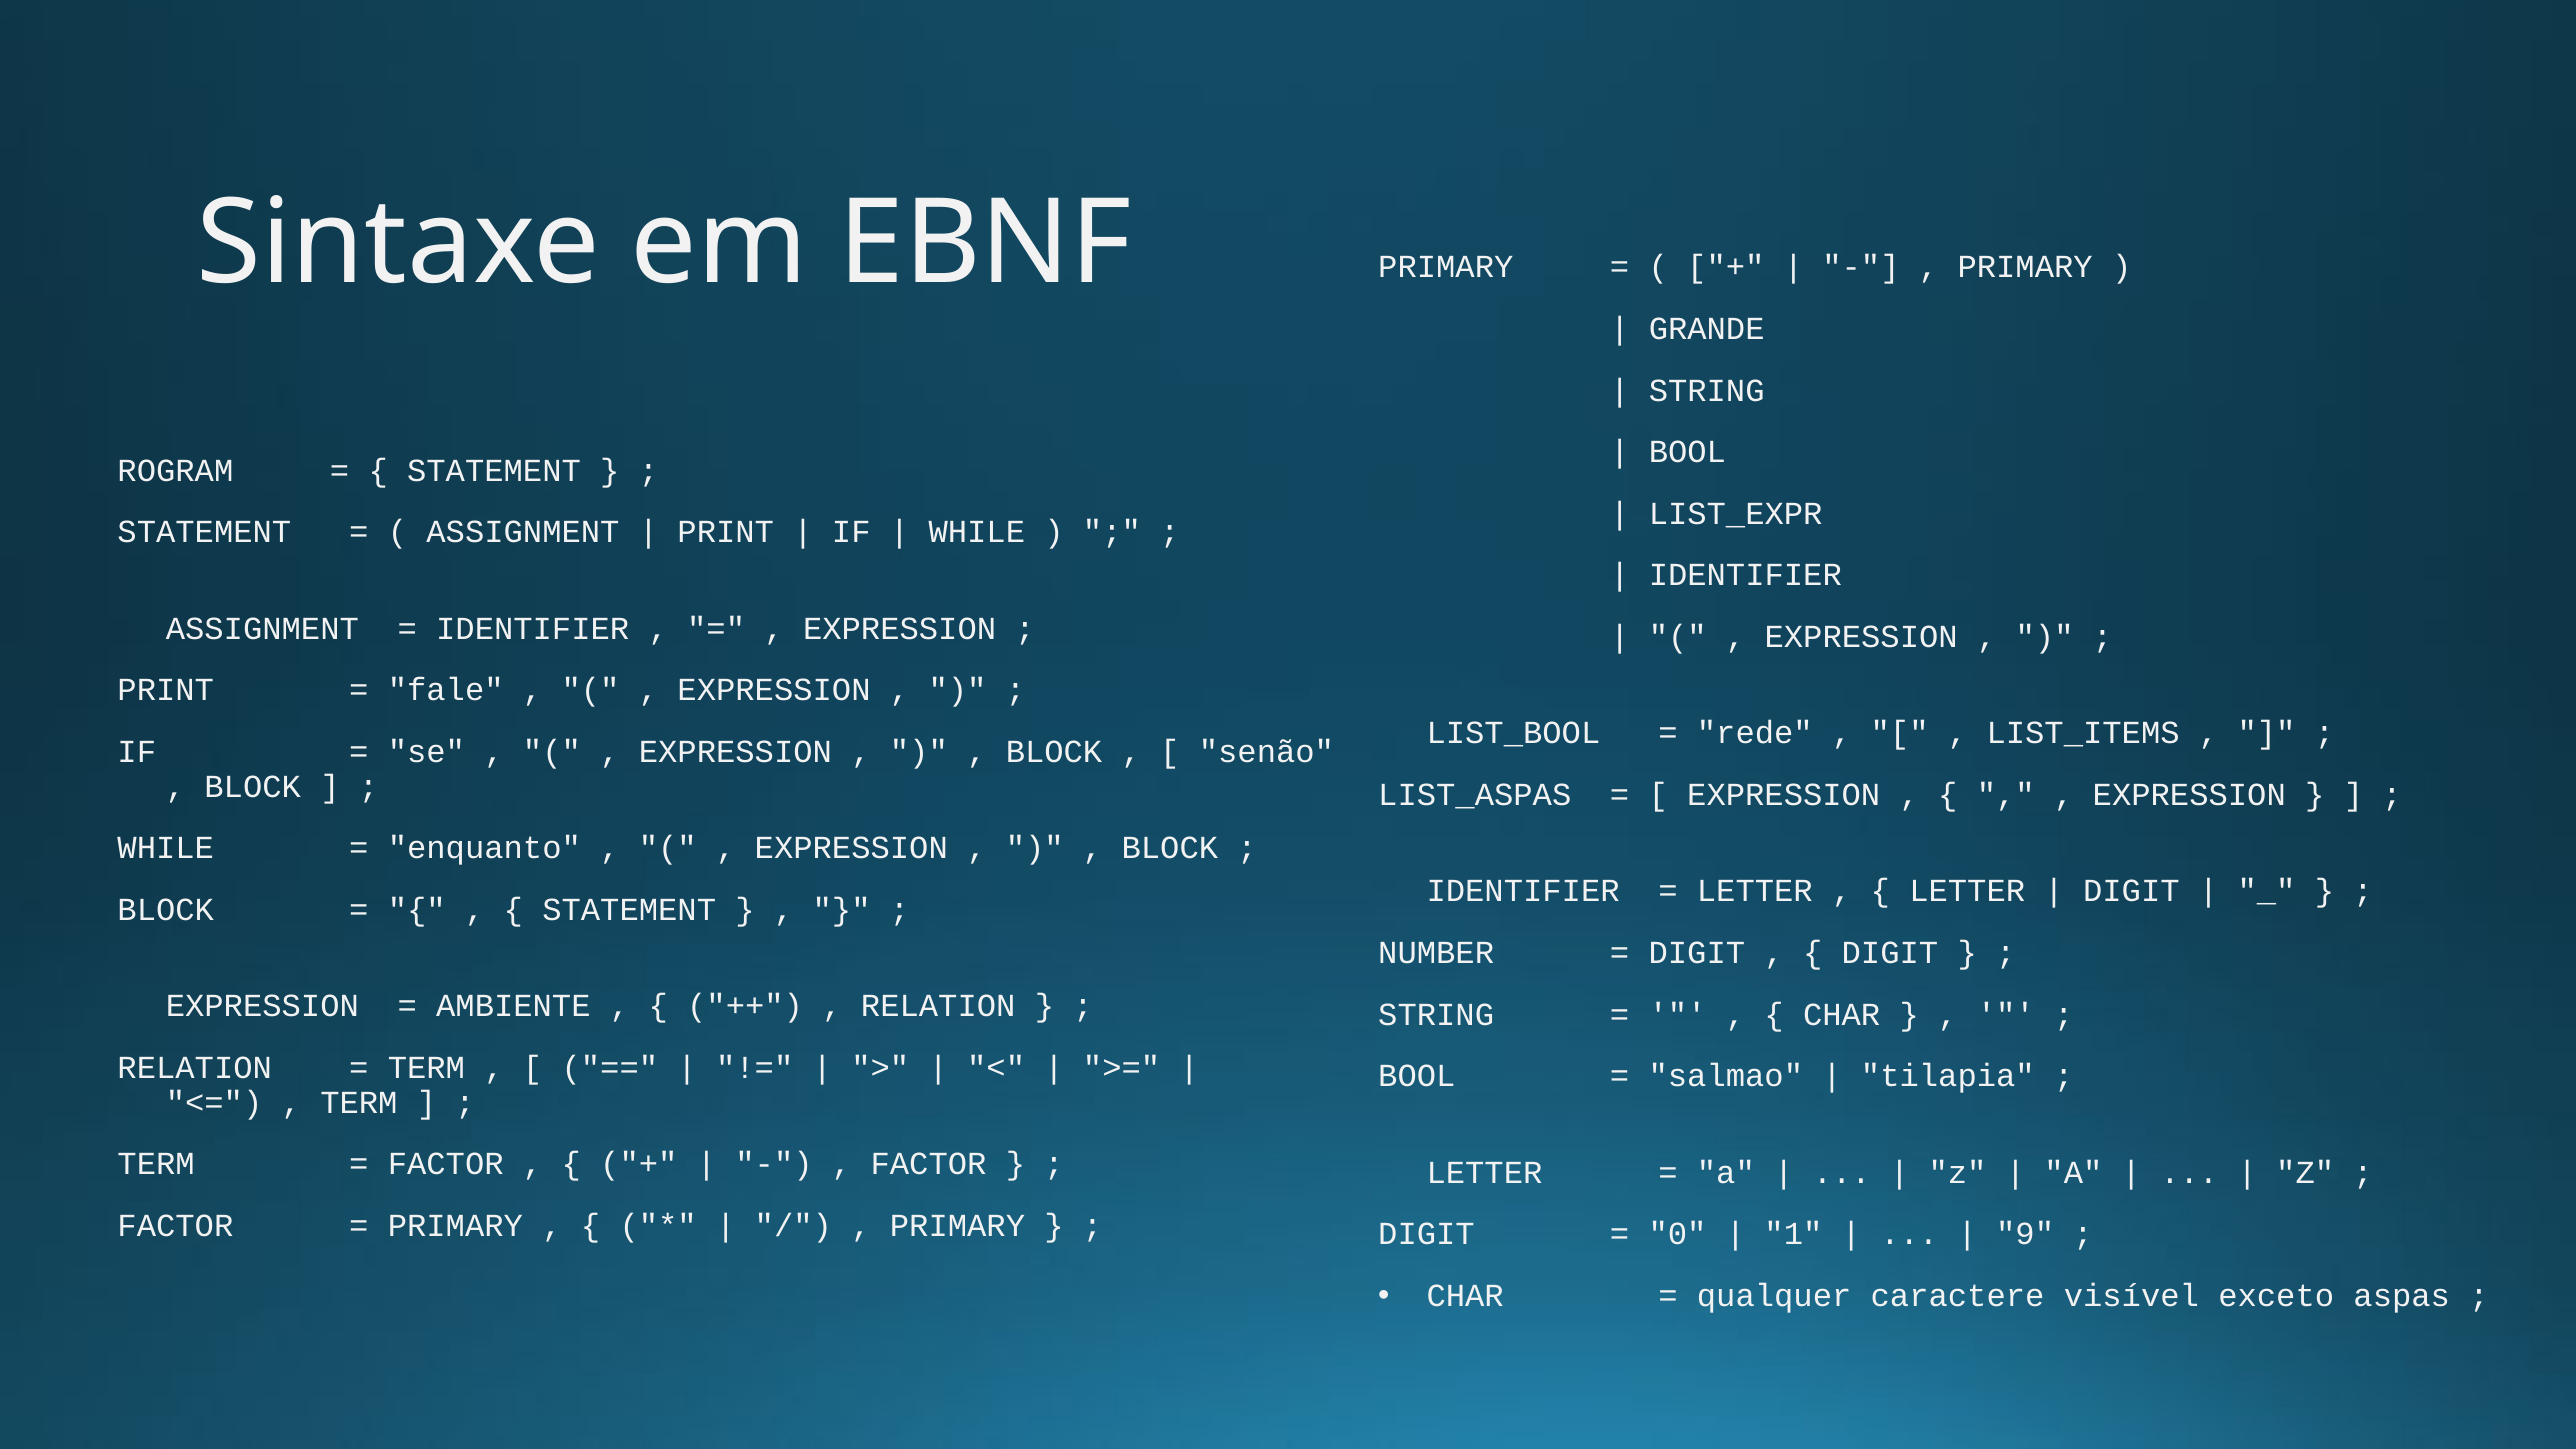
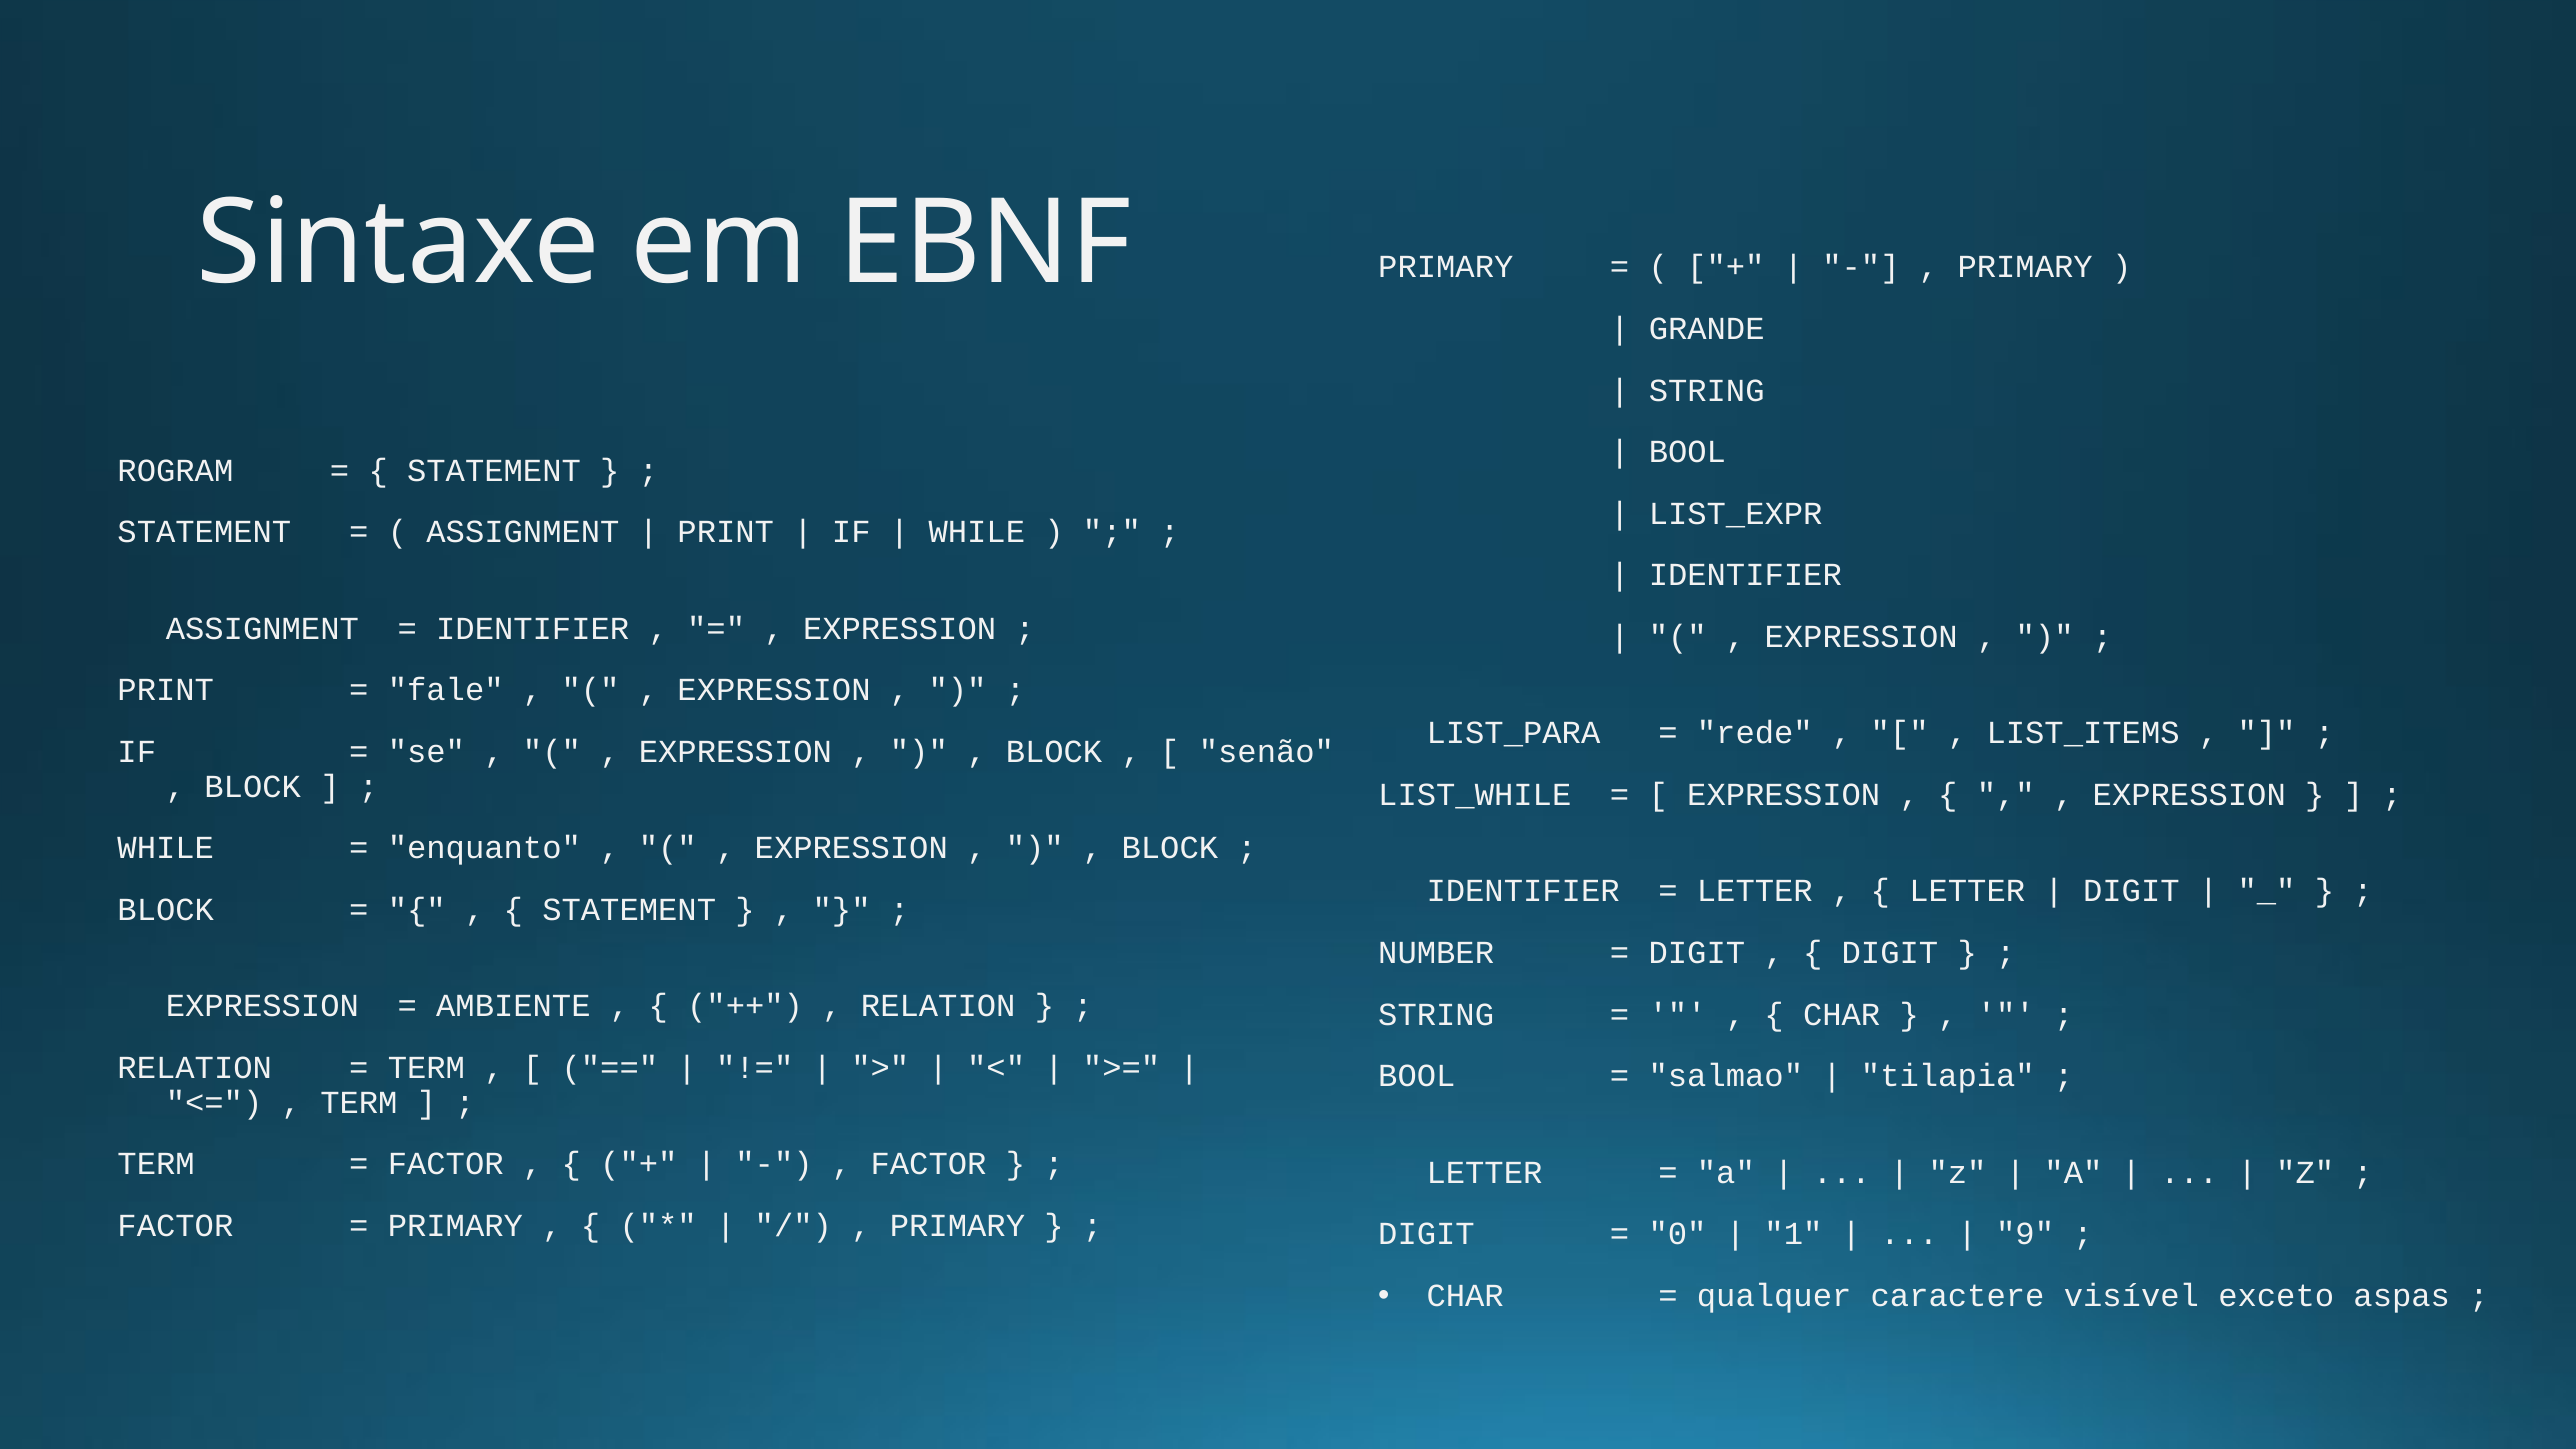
LIST_BOOL: LIST_BOOL -> LIST_PARA (1513, 734)
LIST_ASPAS: LIST_ASPAS -> LIST_WHILE (1475, 795)
